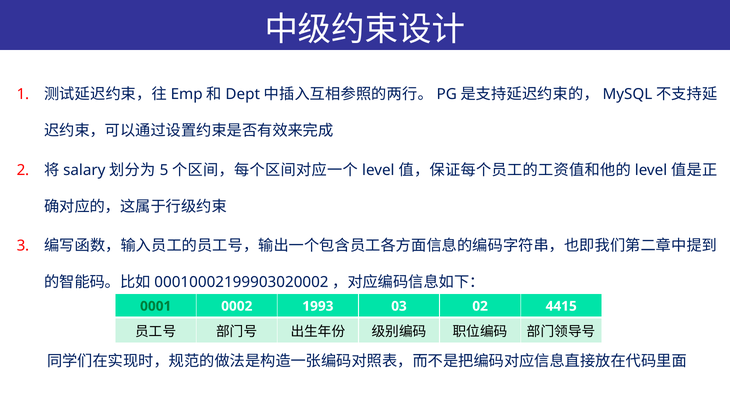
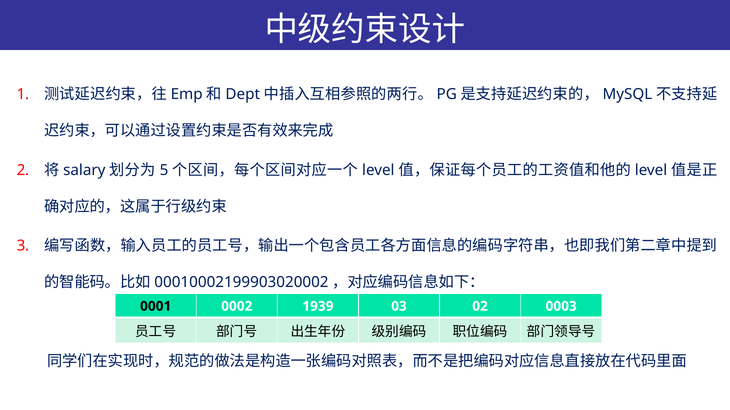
0001 colour: green -> black (156, 307)
1993: 1993 -> 1939 (318, 307)
4415: 4415 -> 0003 (561, 307)
